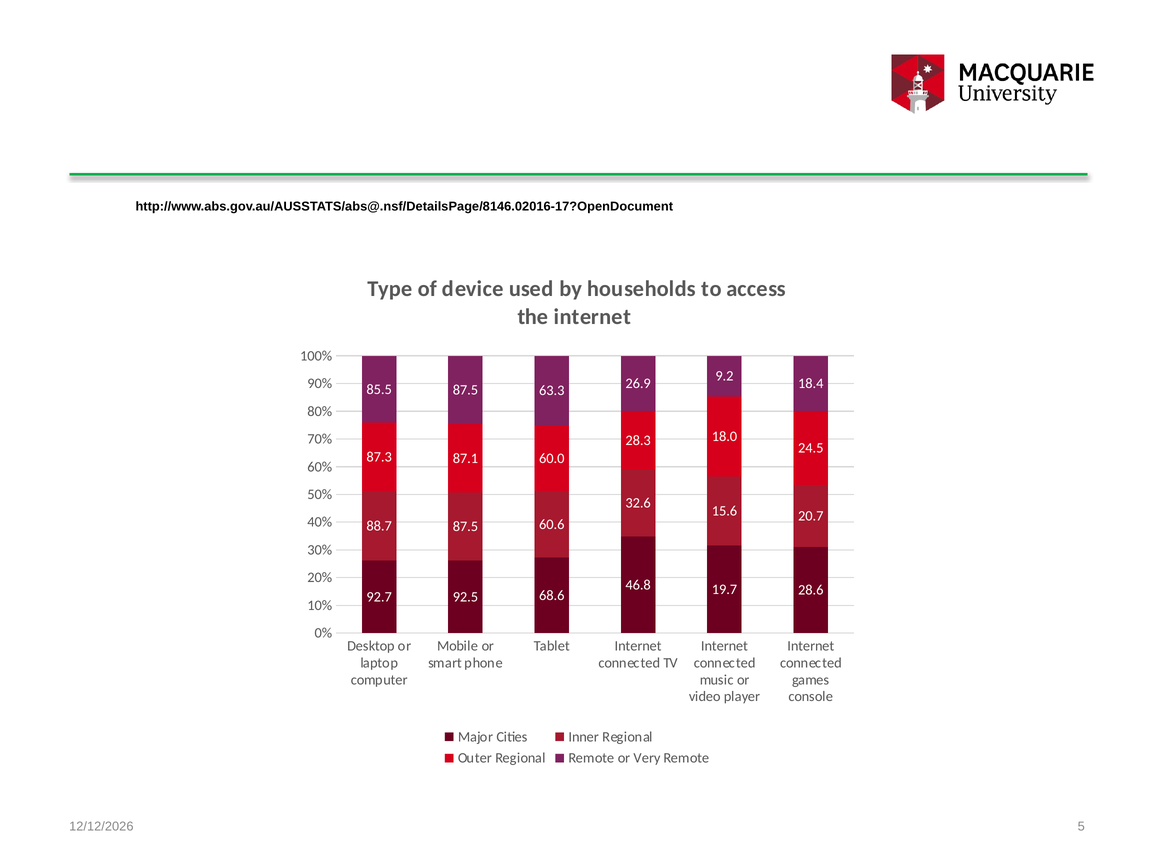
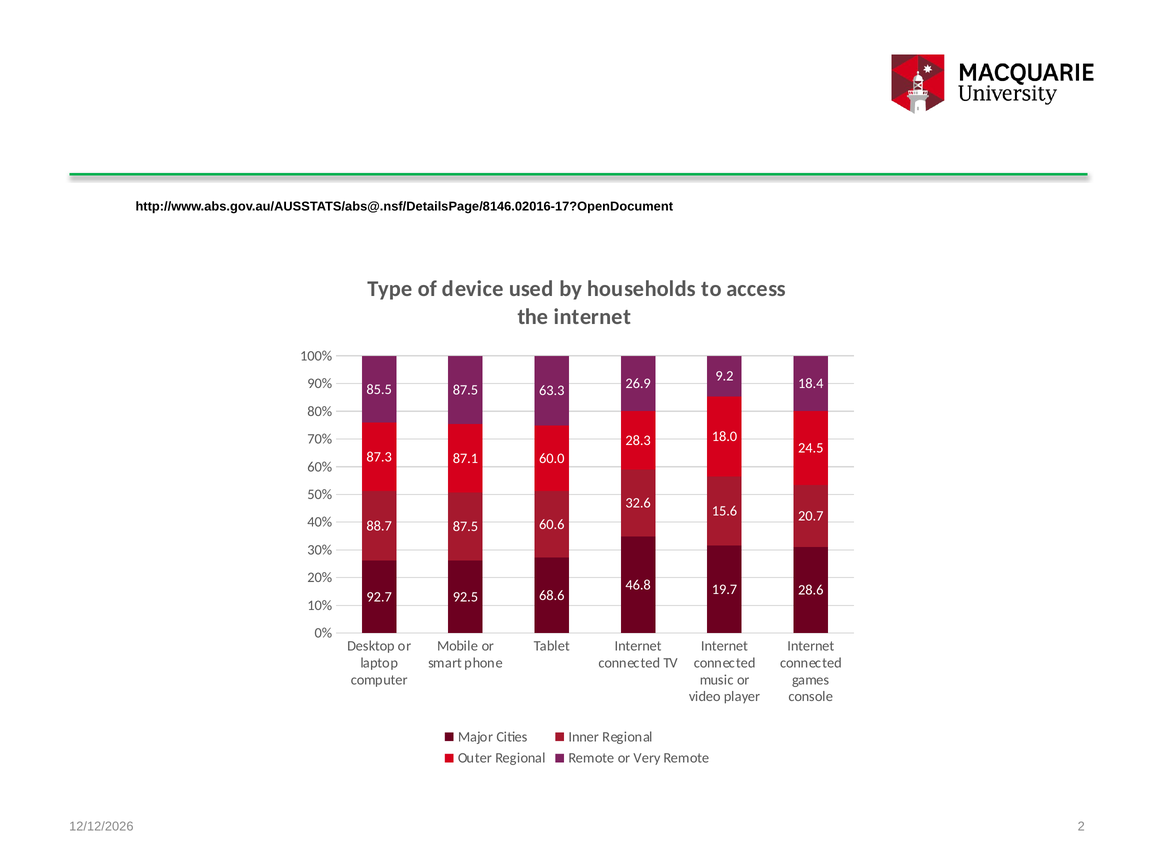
5: 5 -> 2 (1081, 826)
